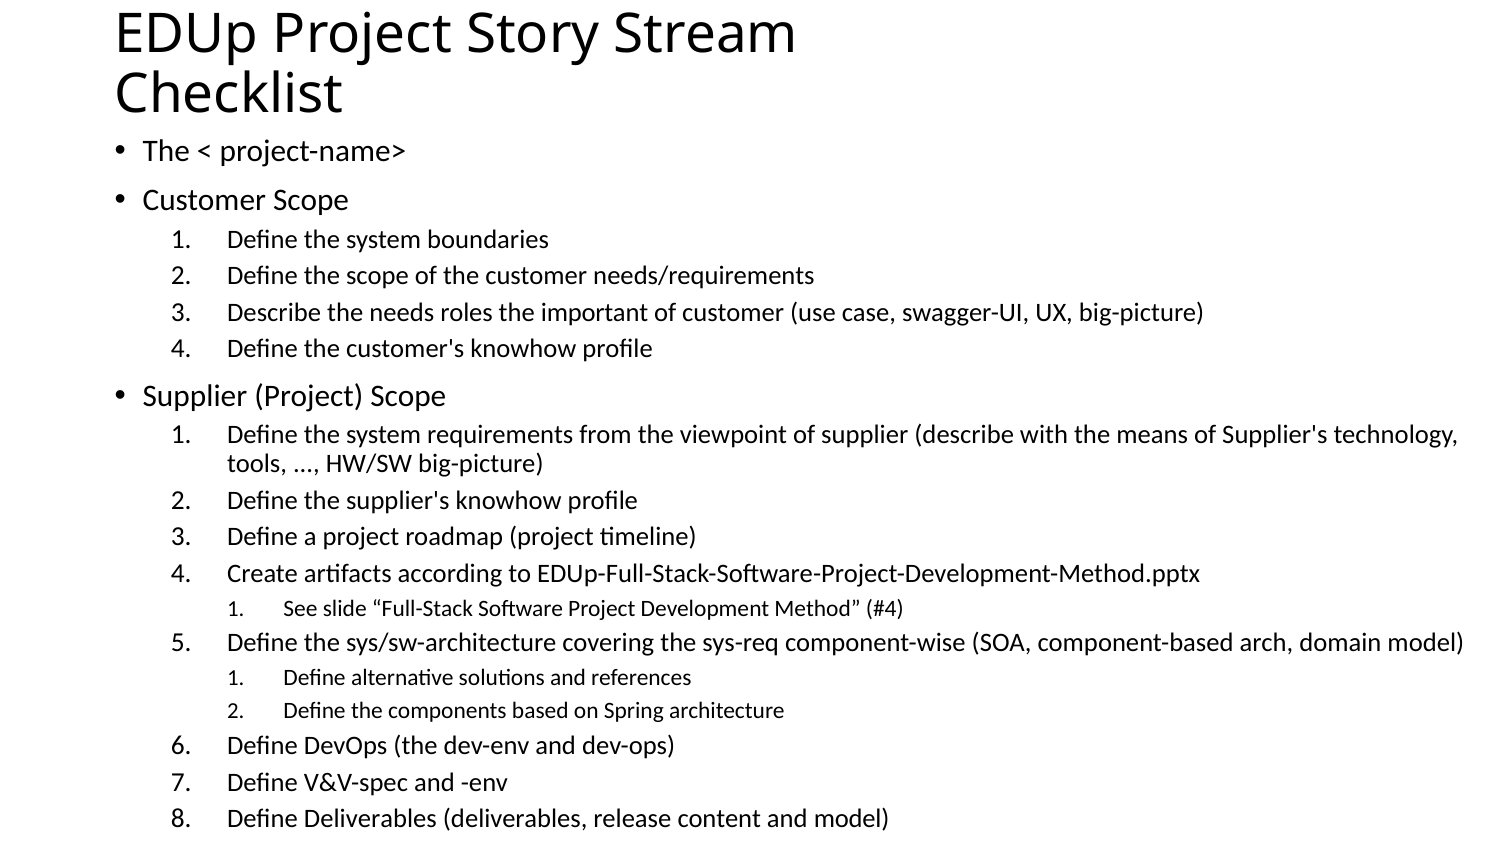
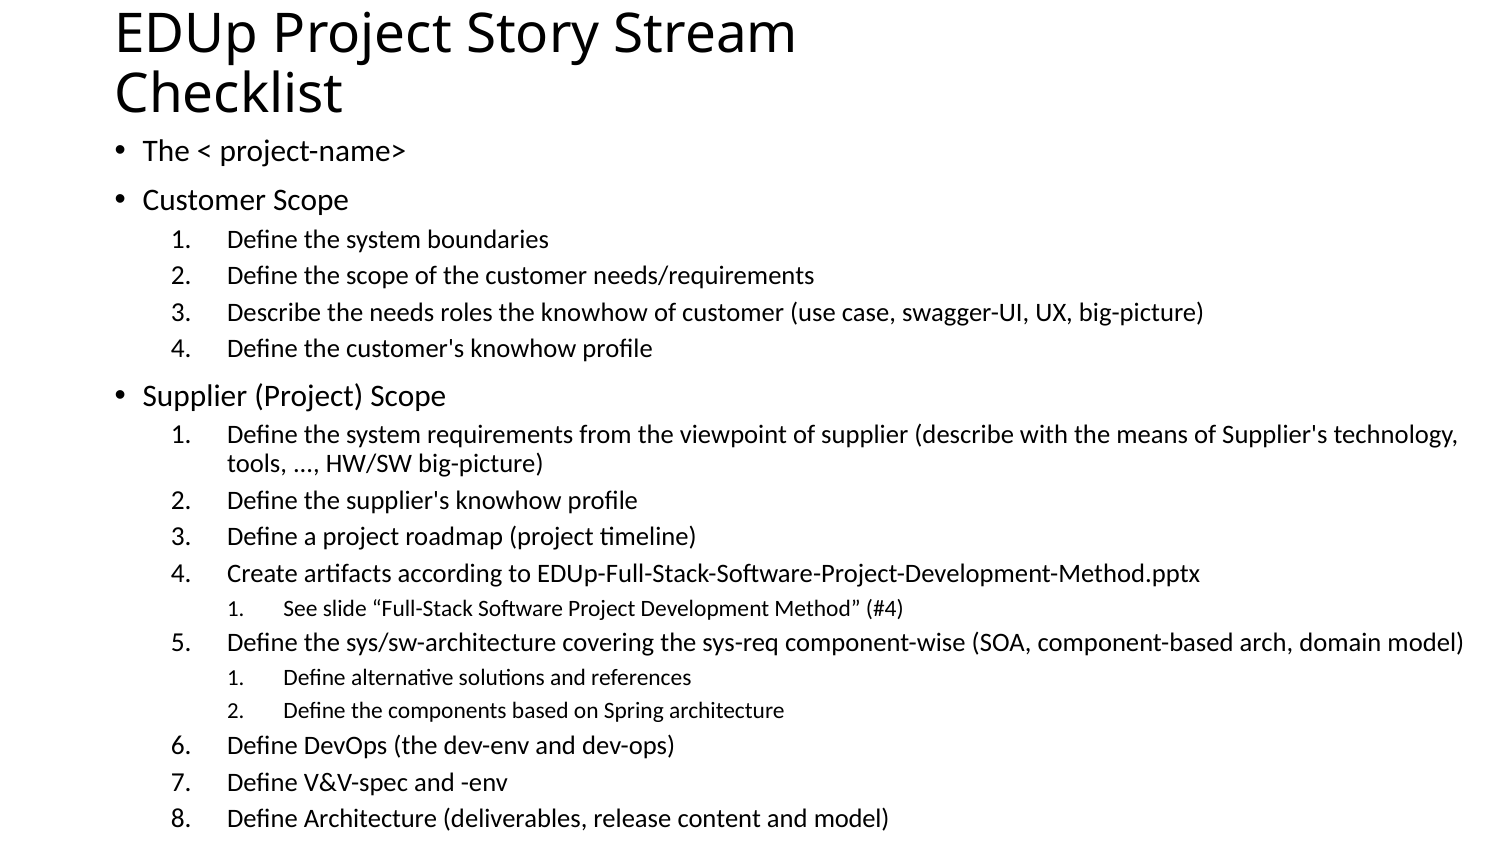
the important: important -> knowhow (594, 312)
Define Deliverables: Deliverables -> Architecture (370, 819)
